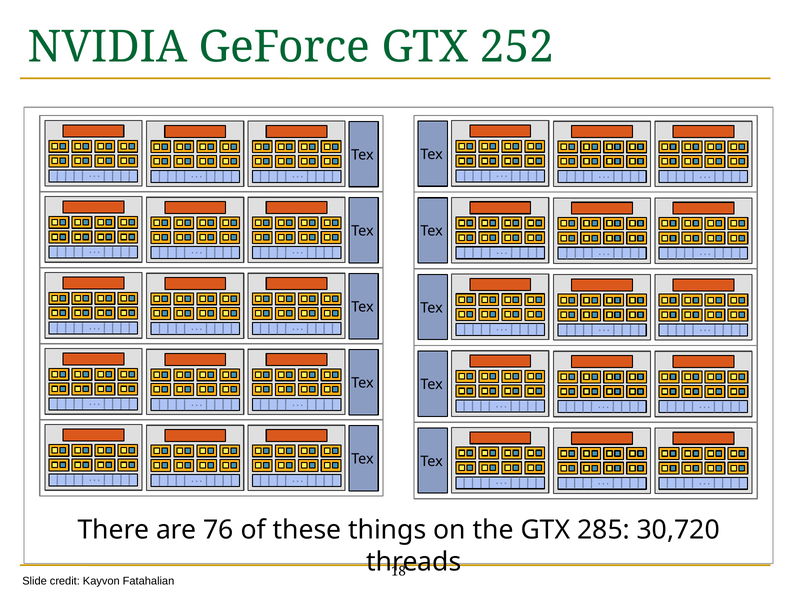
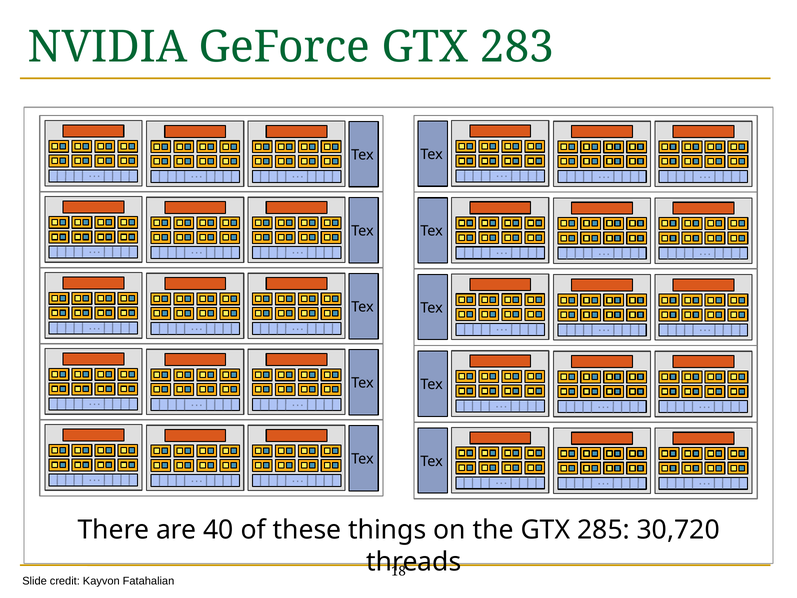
252: 252 -> 283 (517, 47)
76: 76 -> 40 (218, 530)
